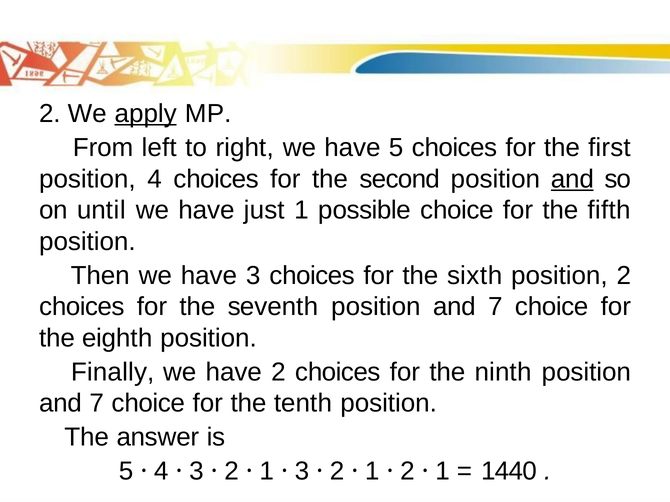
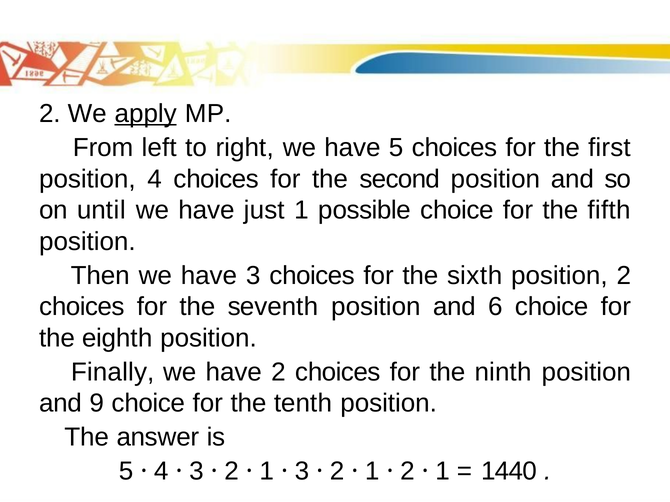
and underline: present -> none (572, 179)
seventh position and 7: 7 -> 6 (495, 307)
7: 7 -> 9 (97, 404)
